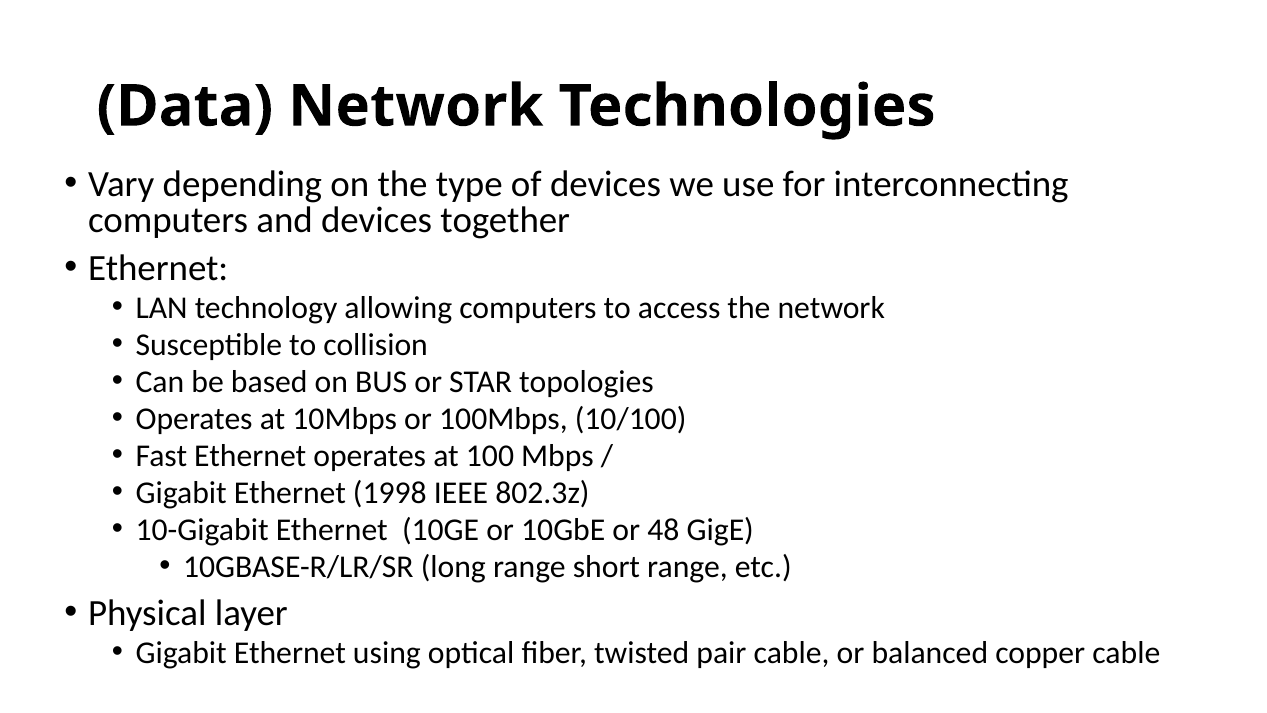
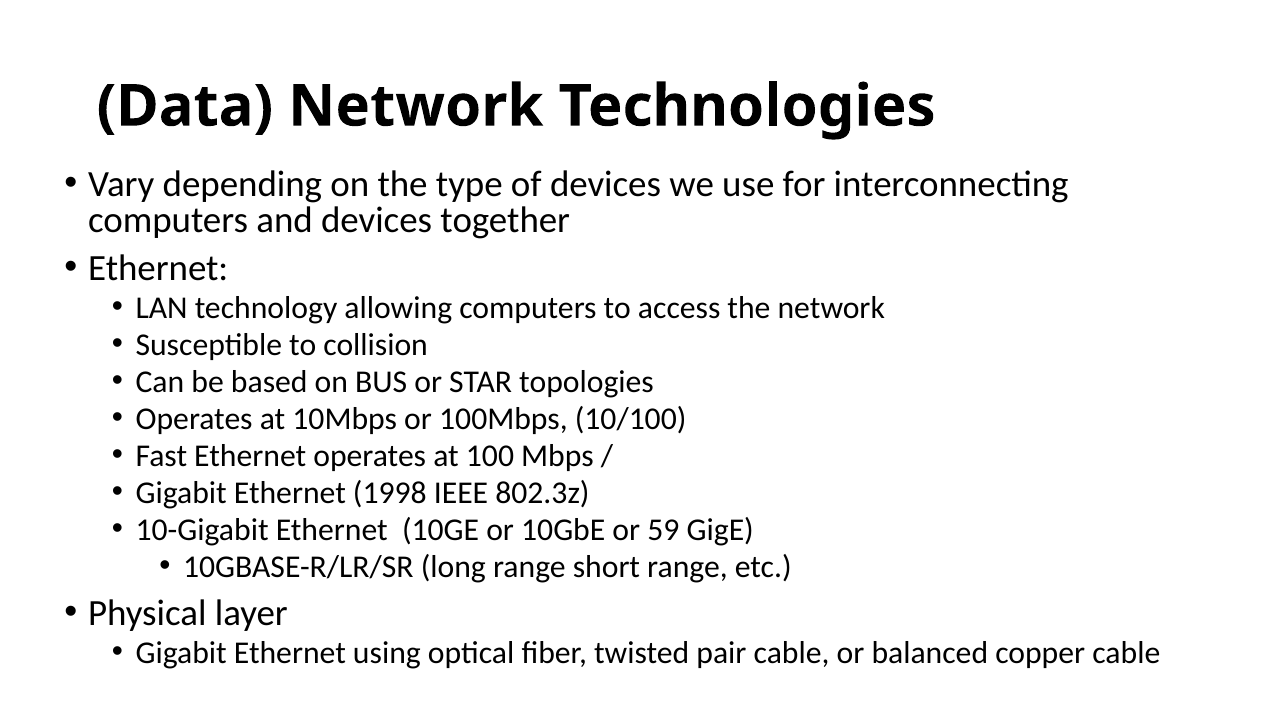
48: 48 -> 59 (663, 530)
